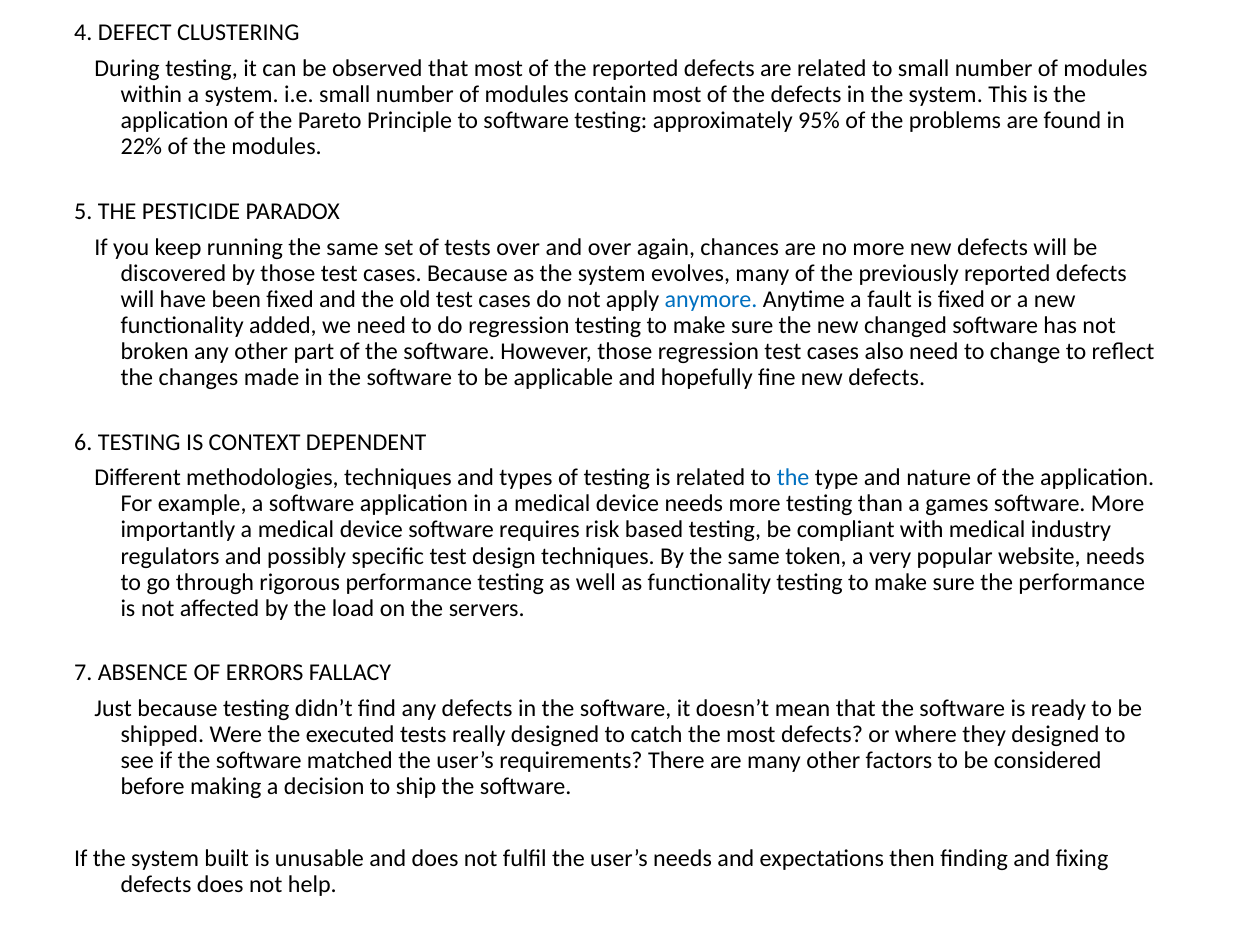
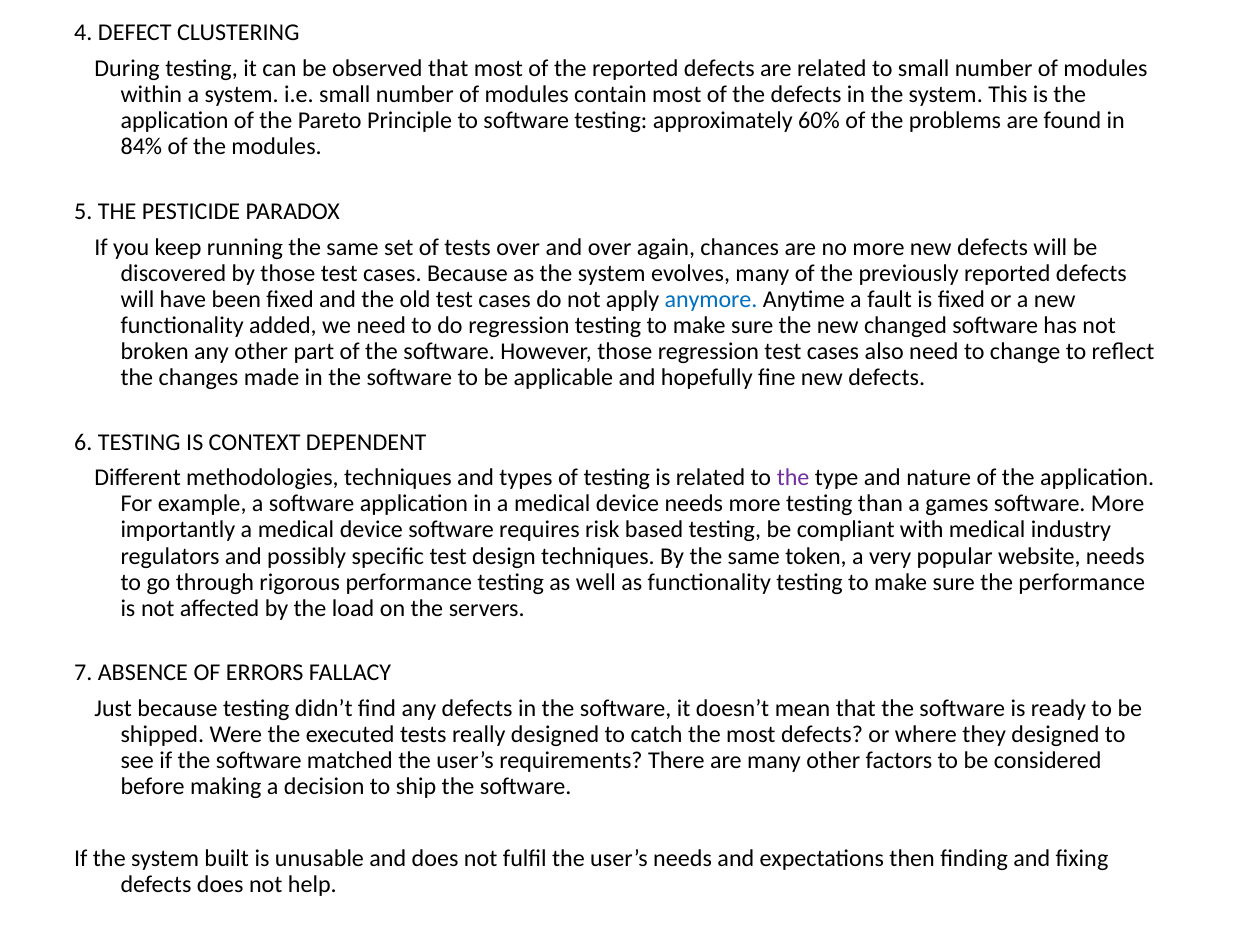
95%: 95% -> 60% (819, 121)
22%: 22% -> 84% (141, 147)
the colour: blue -> purple (793, 478)
